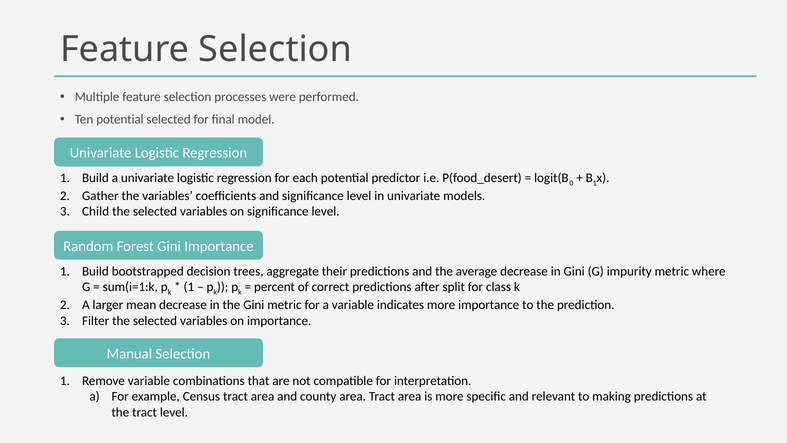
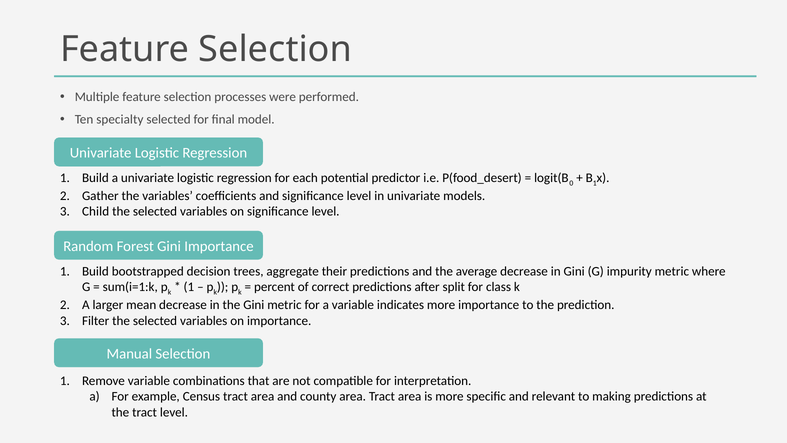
Ten potential: potential -> specialty (120, 119)
